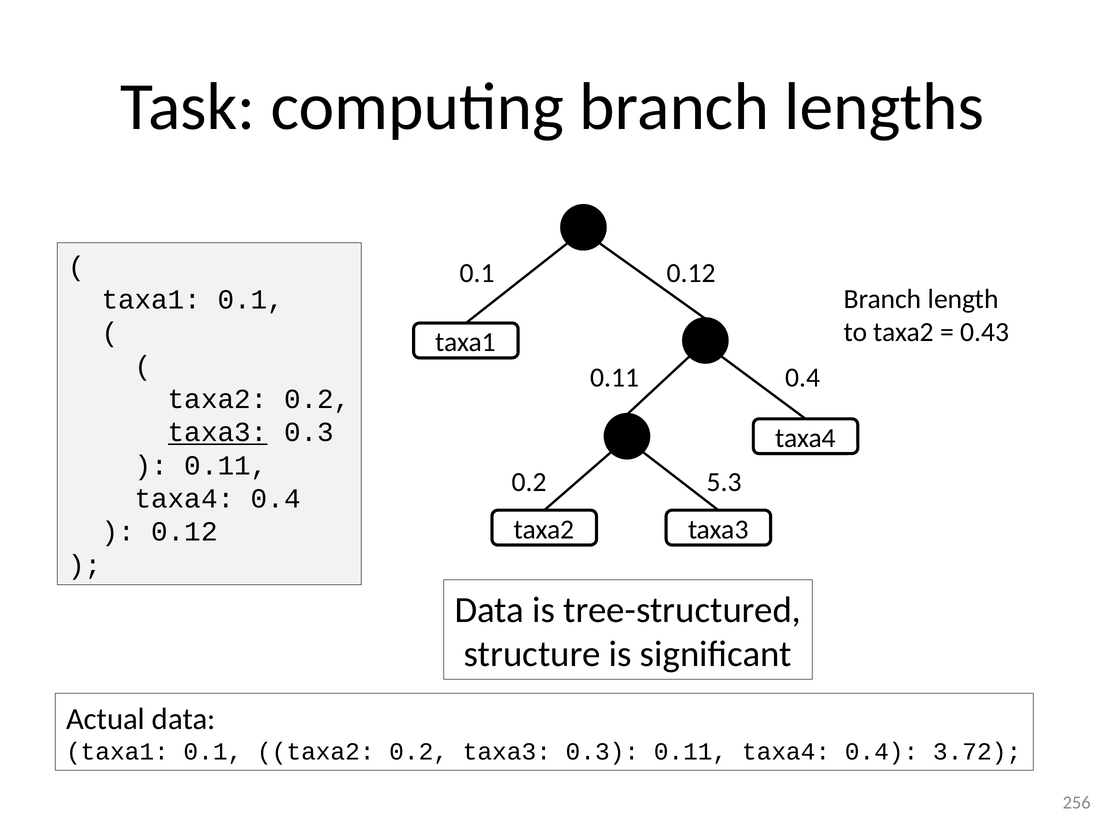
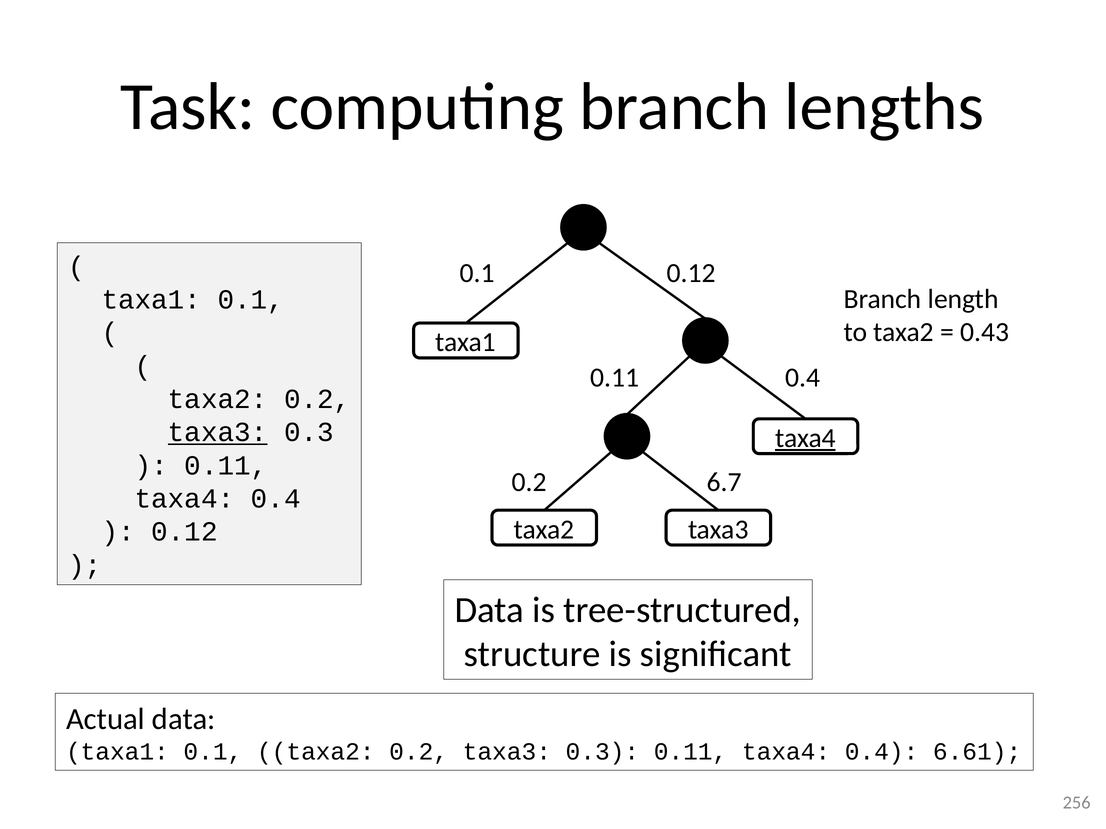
taxa4 underline: none -> present (806, 438)
5.3: 5.3 -> 6.7 (724, 482)
3.72: 3.72 -> 6.61 (977, 752)
